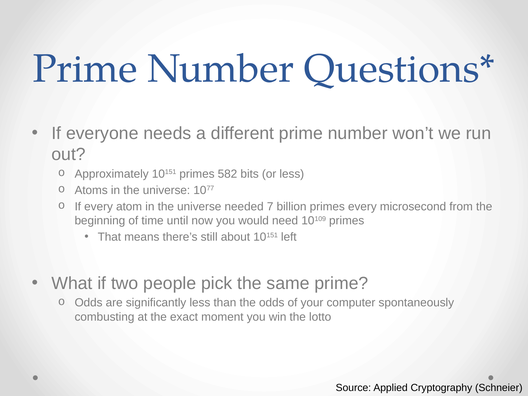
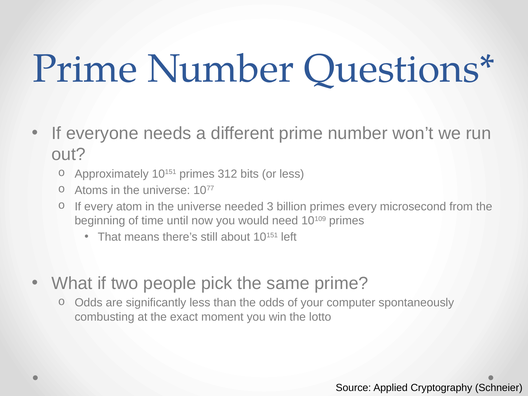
582: 582 -> 312 (227, 174)
7: 7 -> 3 (270, 207)
